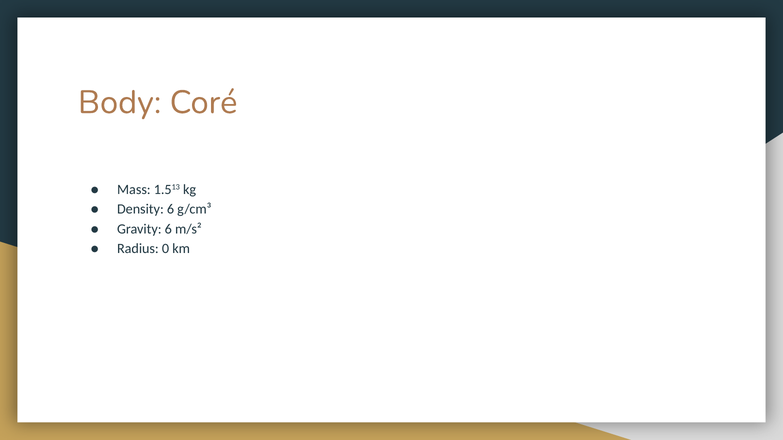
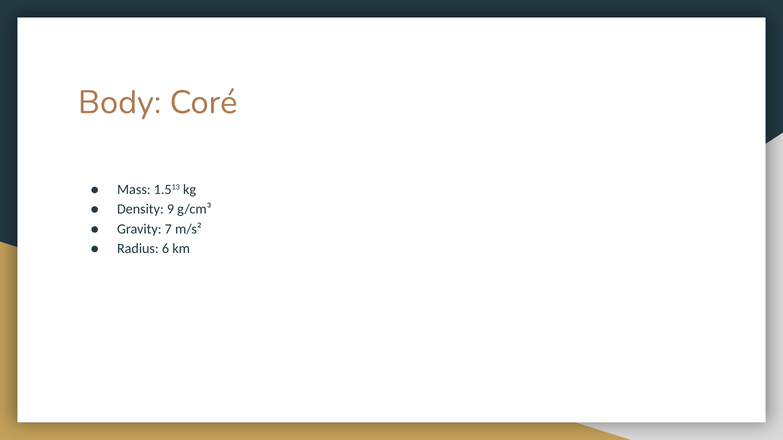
Density 6: 6 -> 9 (170, 209)
Gravity 6: 6 -> 7 (168, 229)
0: 0 -> 6 (166, 249)
